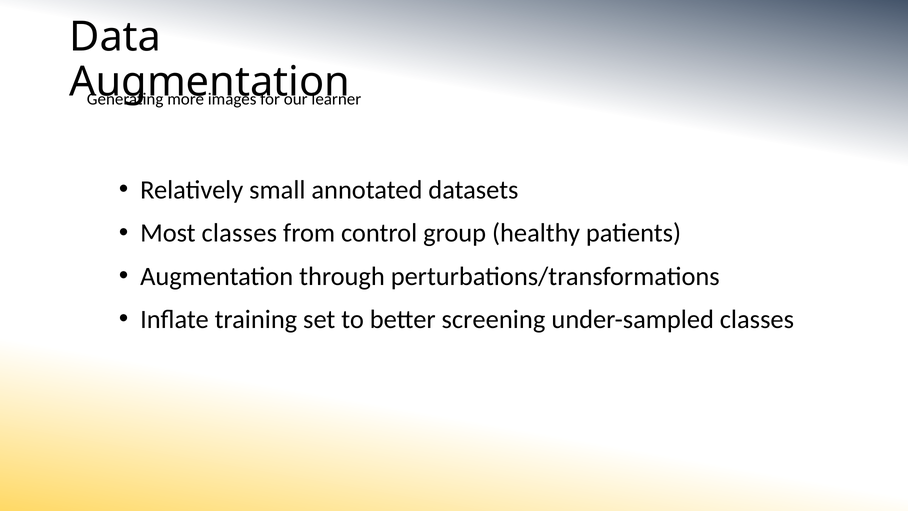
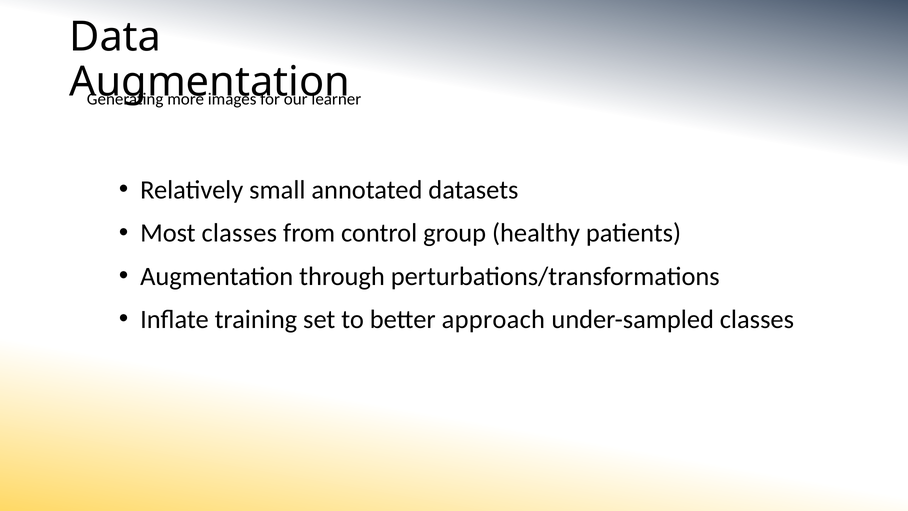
screening: screening -> approach (493, 319)
